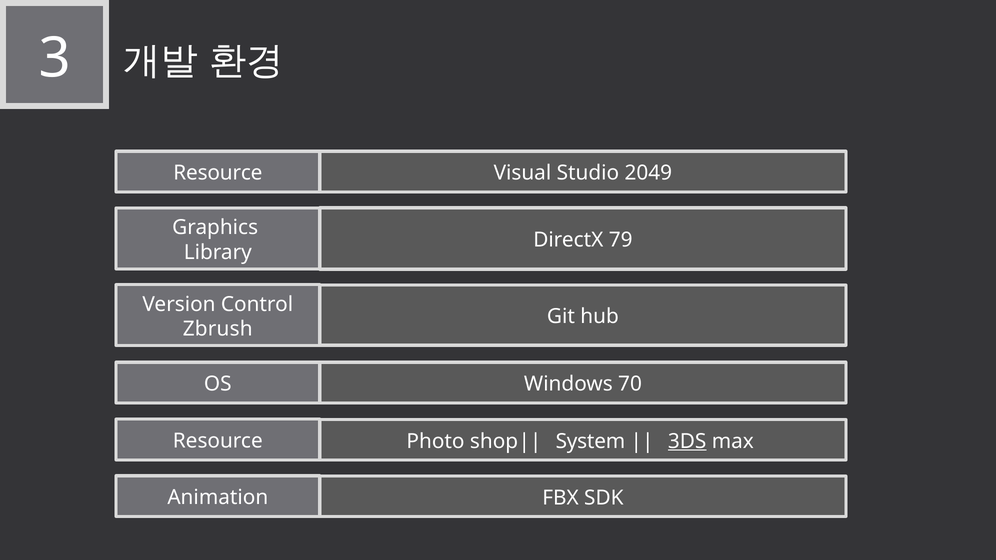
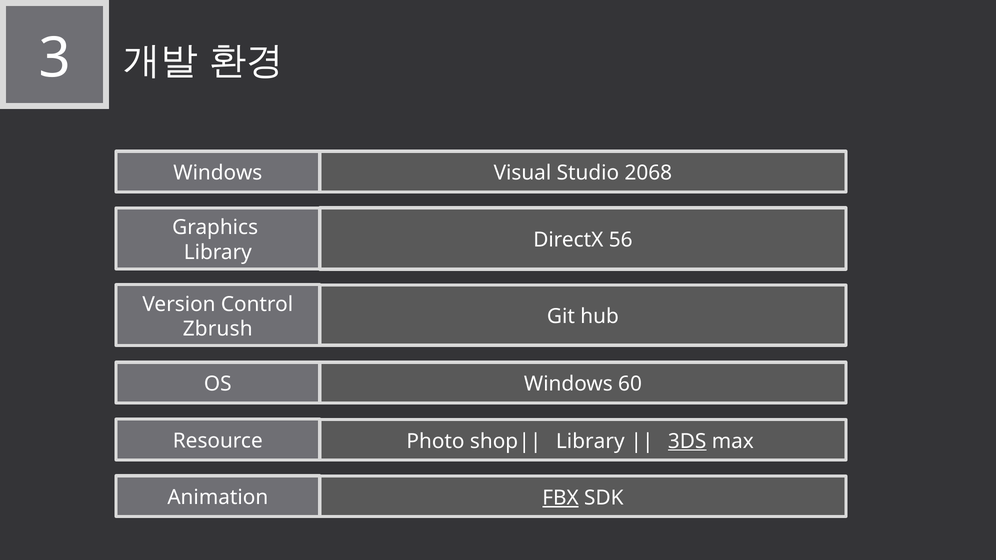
Resource: Resource -> Windows (218, 173)
2049: 2049 -> 2068 (648, 173)
79: 79 -> 56 (621, 240)
70: 70 -> 60 (630, 384)
System: System -> Library (590, 441)
FBX underline: none -> present (561, 498)
